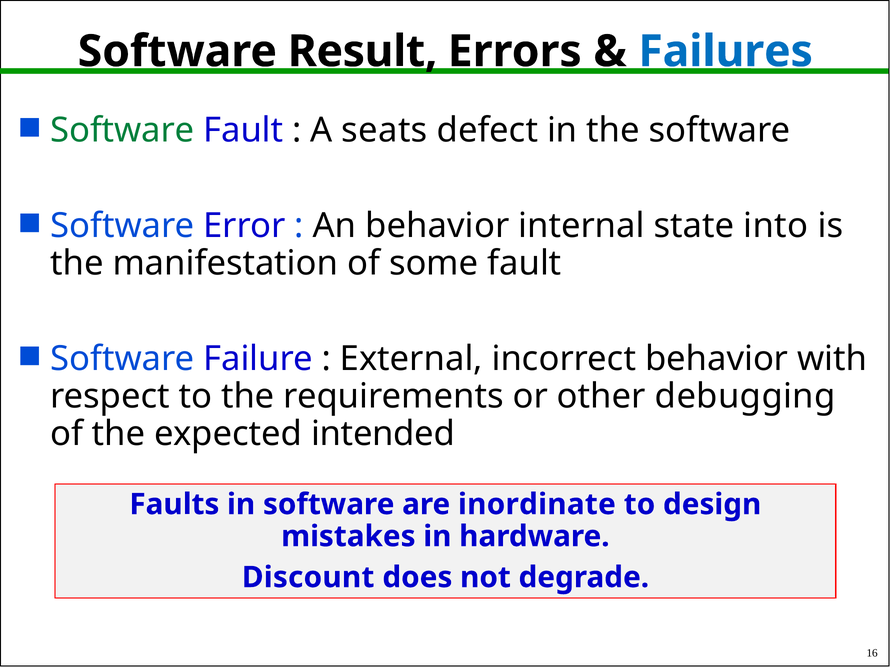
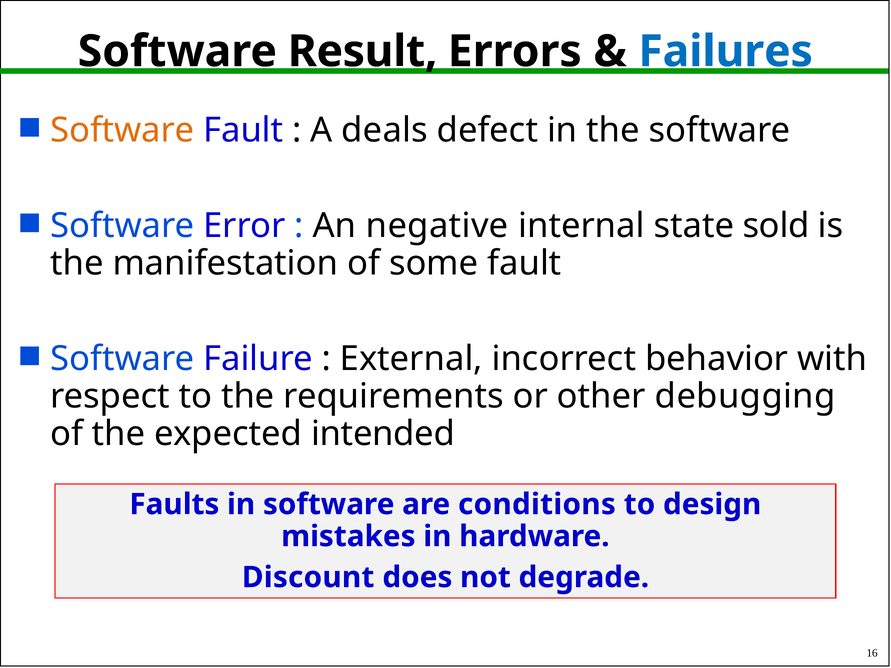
Software colour: green -> orange (122, 130)
seats: seats -> deals (385, 130)
An behavior: behavior -> negative (437, 226)
into: into -> sold (776, 226)
inordinate: inordinate -> conditions (537, 505)
